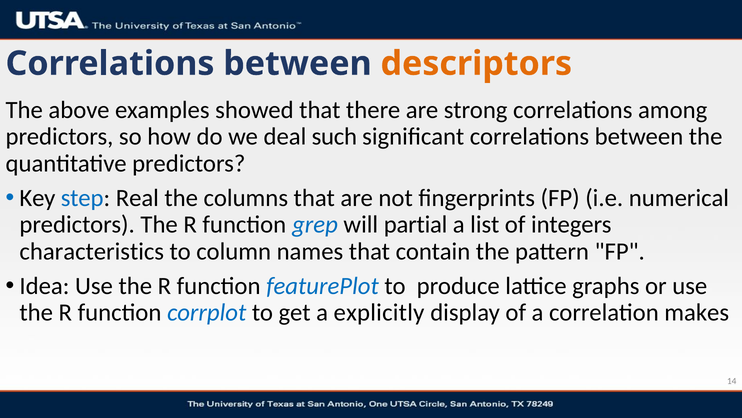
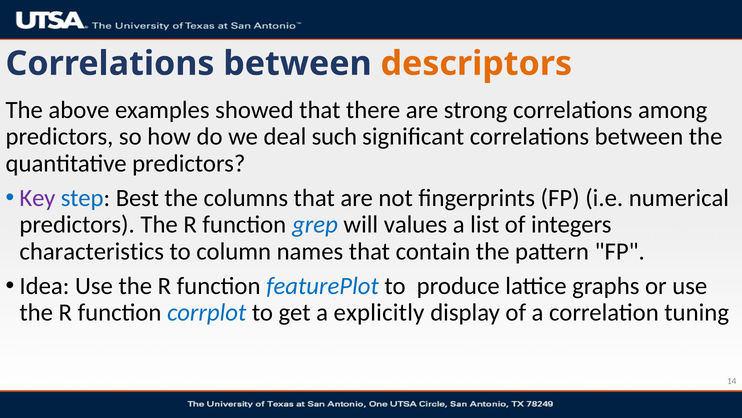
Key colour: black -> purple (37, 198)
Real: Real -> Best (137, 198)
partial: partial -> values (416, 224)
makes: makes -> tuning (697, 312)
